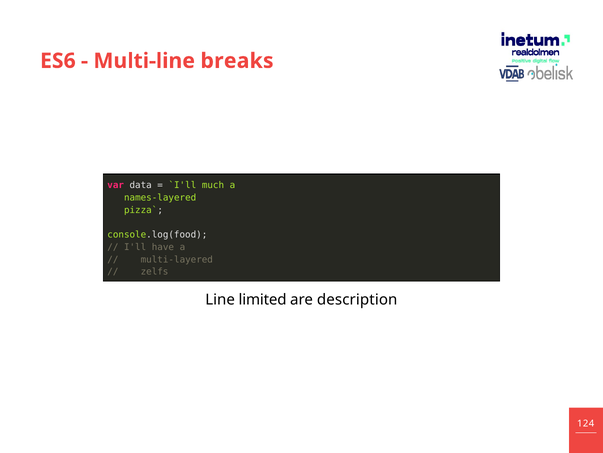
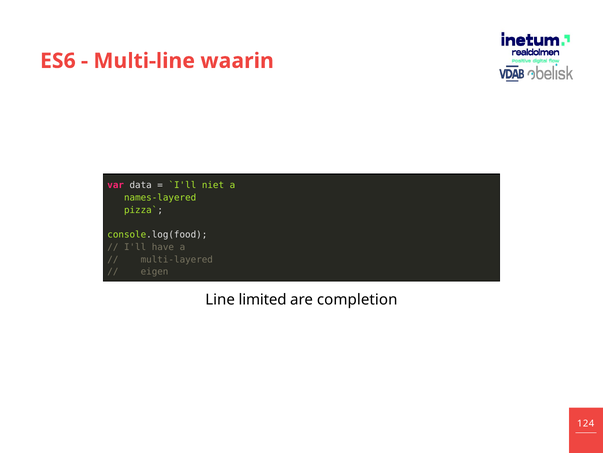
breaks: breaks -> waarin (237, 61)
much: much -> niet (213, 185)
zelfs: zelfs -> eigen (155, 271)
description: description -> completion (357, 300)
